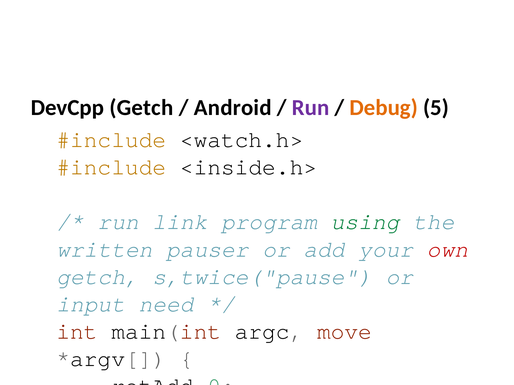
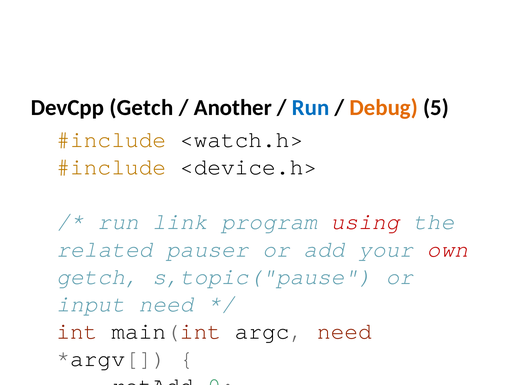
Android: Android -> Another (233, 108)
Run colour: purple -> blue (311, 108)
<inside.h>: <inside.h> -> <device.h> (249, 167)
using colour: green -> red (365, 222)
written: written -> related (105, 250)
s,twice("pause: s,twice("pause -> s,topic("pause (262, 277)
argc move: move -> need (345, 332)
